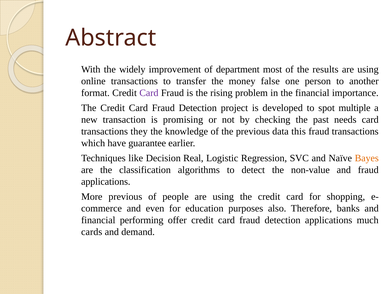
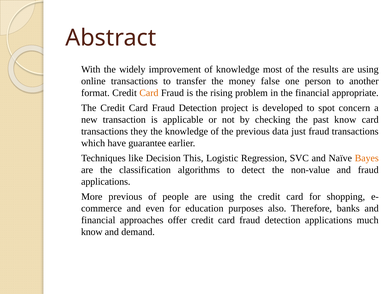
of department: department -> knowledge (238, 69)
Card colour: purple -> orange (149, 93)
importance: importance -> appropriate (355, 93)
multiple: multiple -> concern (354, 108)
promising: promising -> applicable (183, 120)
past needs: needs -> know (345, 120)
this: this -> just (299, 131)
Real: Real -> This (193, 158)
performing: performing -> approaches (142, 220)
cards: cards -> know (92, 232)
